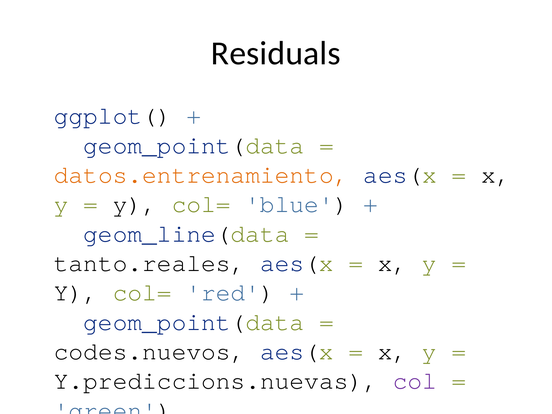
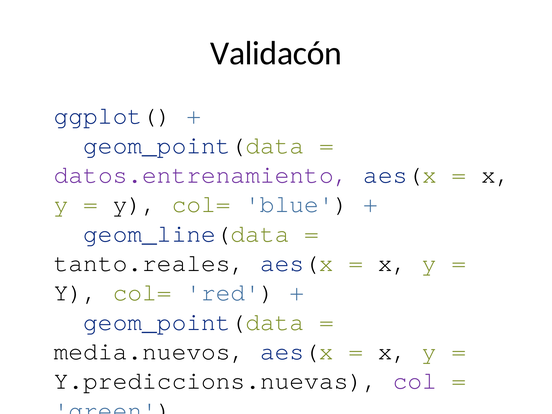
Residuals: Residuals -> Validacón (276, 53)
datos.entrenamiento colour: orange -> purple (201, 175)
codes.nuevos: codes.nuevos -> media.nuevos (150, 351)
